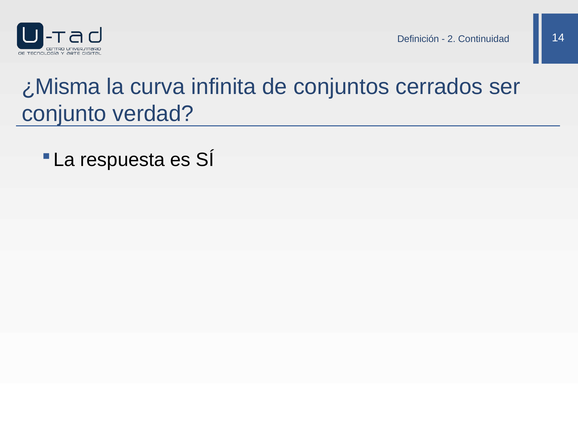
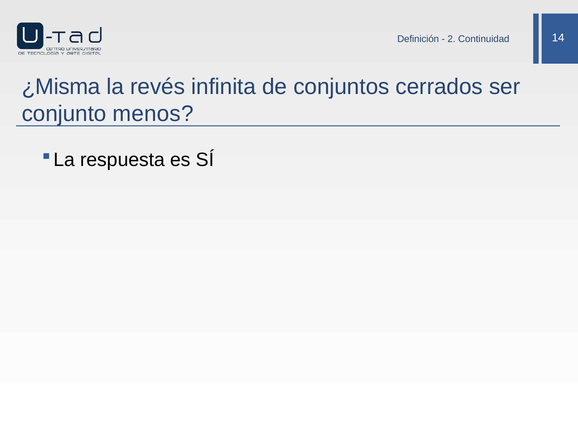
curva: curva -> revés (158, 87)
verdad: verdad -> menos (153, 114)
